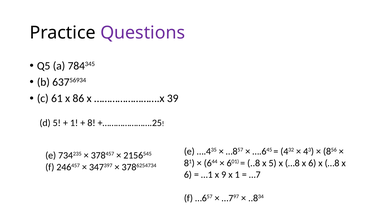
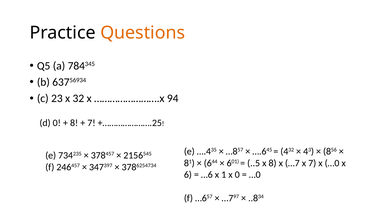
Questions colour: purple -> orange (143, 33)
61: 61 -> 23 (57, 98)
86: 86 -> 32 (78, 98)
39: 39 -> 94 (173, 98)
d 5: 5 -> 0 (57, 123)
1: 1 -> 8 (74, 123)
8: 8 -> 7 (91, 123)
..8: ..8 -> ..5 (254, 163)
x 5: 5 -> 8 (273, 163)
…8: …8 -> …7 (292, 163)
6: 6 -> 7 (312, 163)
…8: …8 -> …0 (332, 163)
…1: …1 -> …6 (207, 175)
9: 9 -> 1 (224, 175)
x 1: 1 -> 0 (237, 175)
…7: …7 -> …0 (255, 175)
